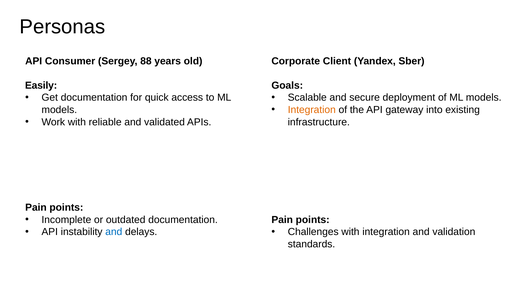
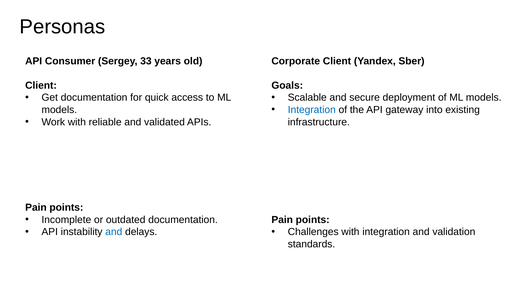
88: 88 -> 33 (146, 61)
Easily: Easily -> Client (41, 85)
Integration colour: orange -> blue (312, 110)
